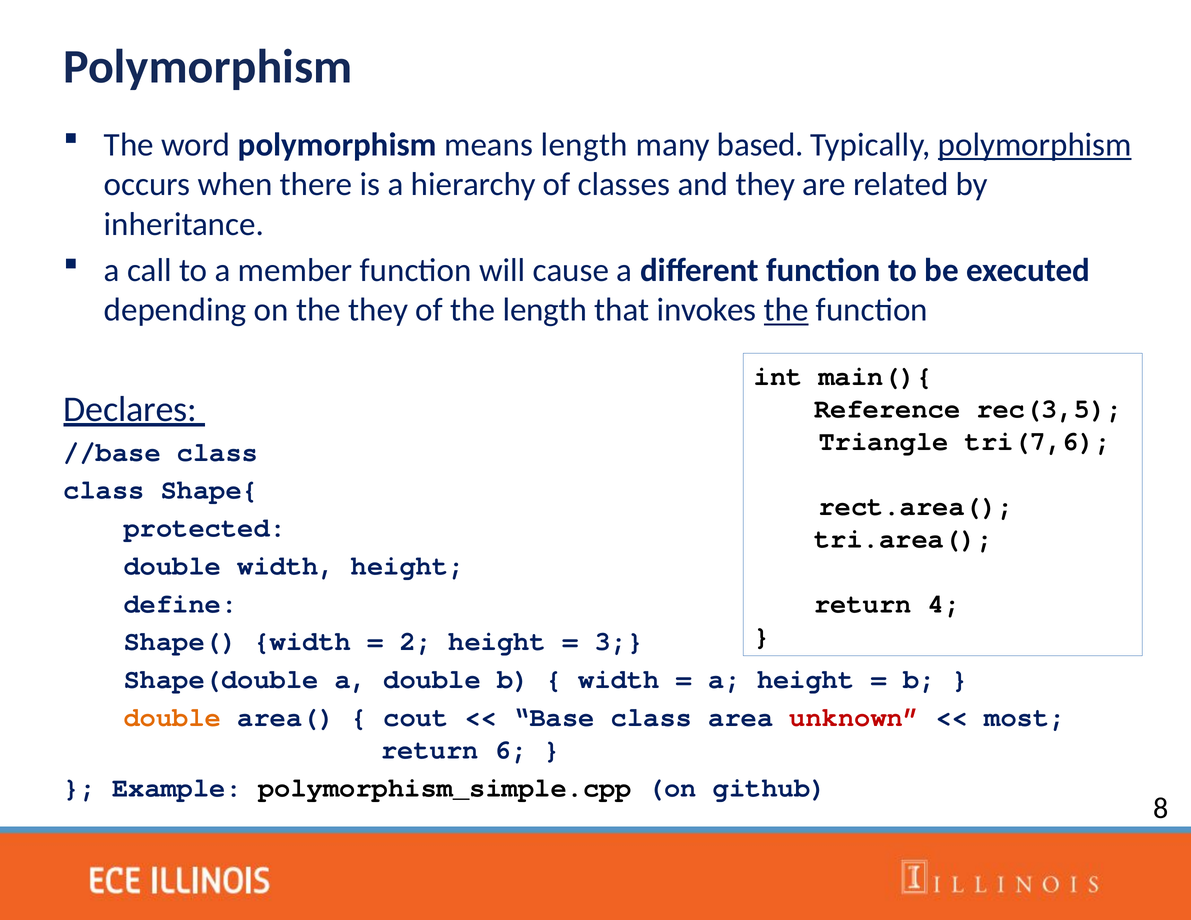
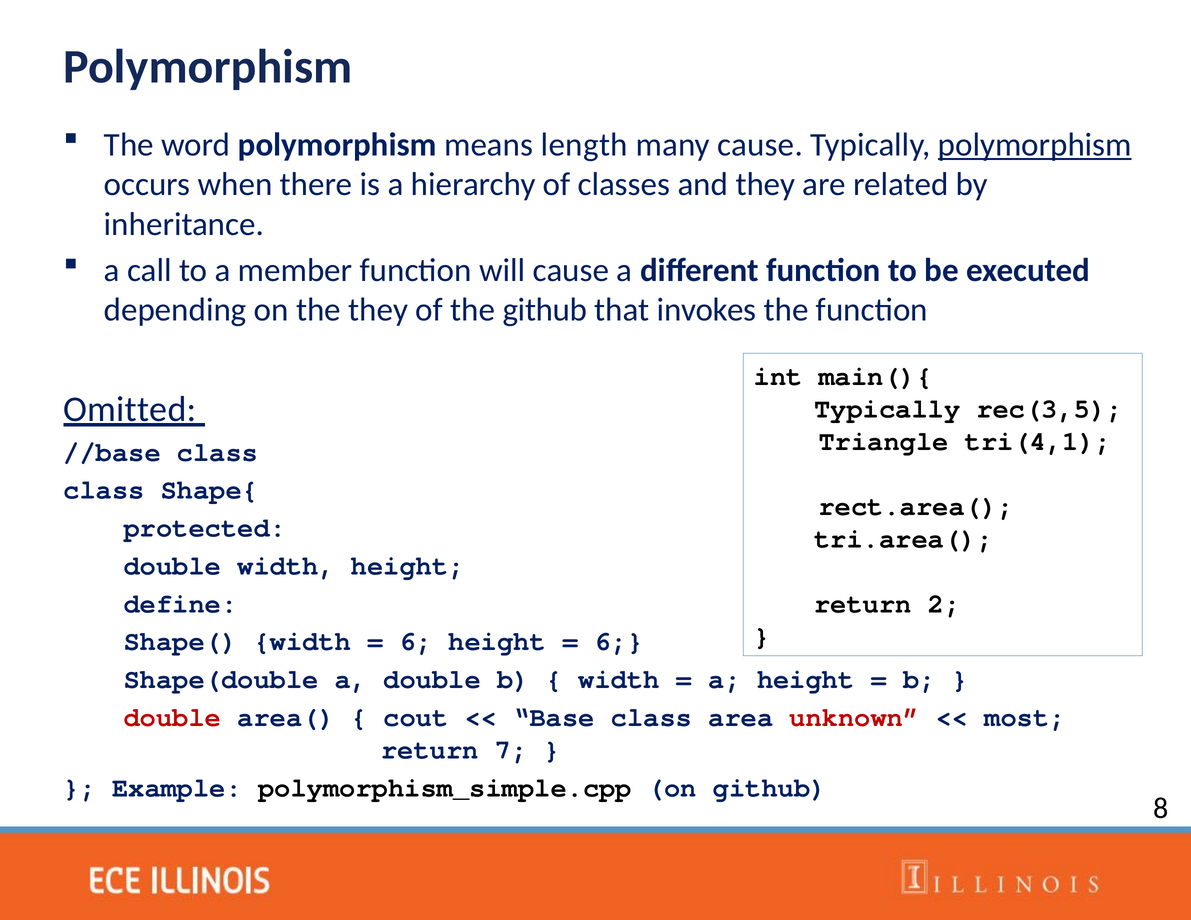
many based: based -> cause (760, 145)
the length: length -> github (545, 310)
the underline: present -> none (786, 310)
Declares: Declares -> Omitted (130, 410)
Reference: Reference -> Typically (887, 409)
tri(7,6: tri(7,6 -> tri(4,1 (1038, 442)
4: 4 -> 2 (944, 604)
2: 2 -> 6 (416, 642)
3: 3 -> 6 (619, 642)
double colour: orange -> red (172, 718)
6: 6 -> 7 (511, 750)
